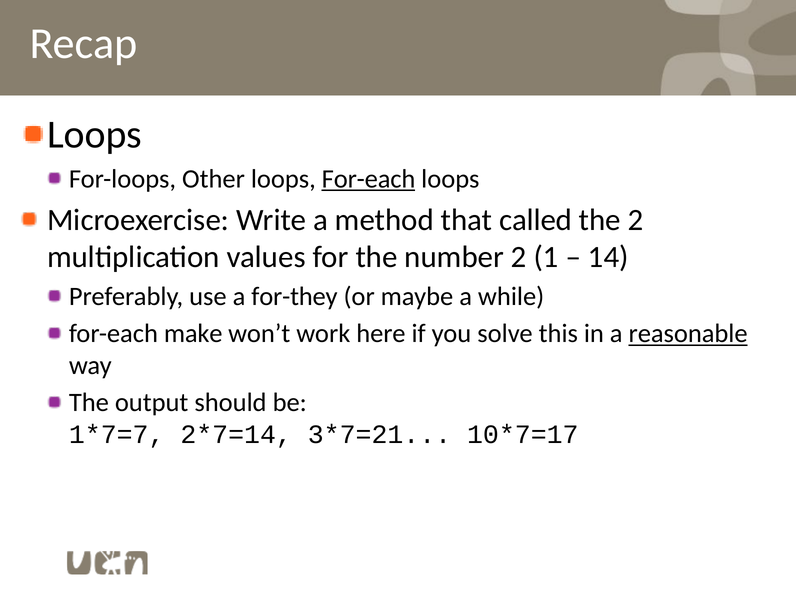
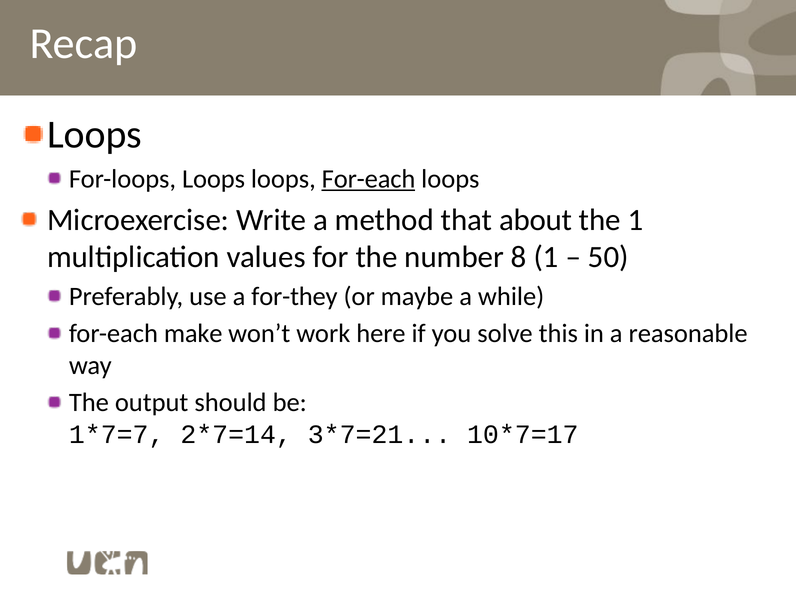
For-loops Other: Other -> Loops (214, 179)
called: called -> about (536, 220)
the 2: 2 -> 1 (635, 220)
number 2: 2 -> 8 (519, 257)
14: 14 -> 50 (608, 257)
reasonable underline: present -> none (688, 334)
